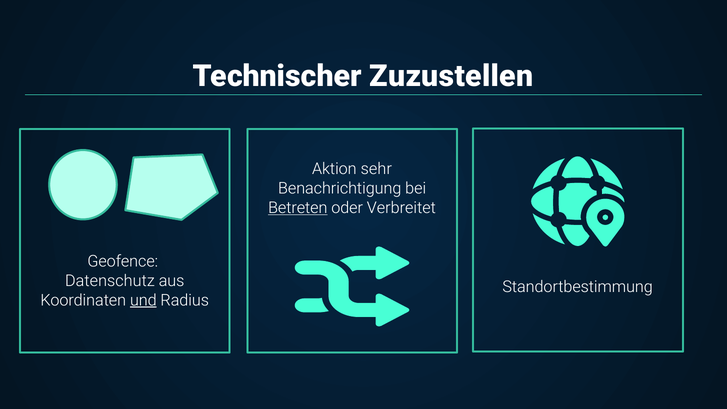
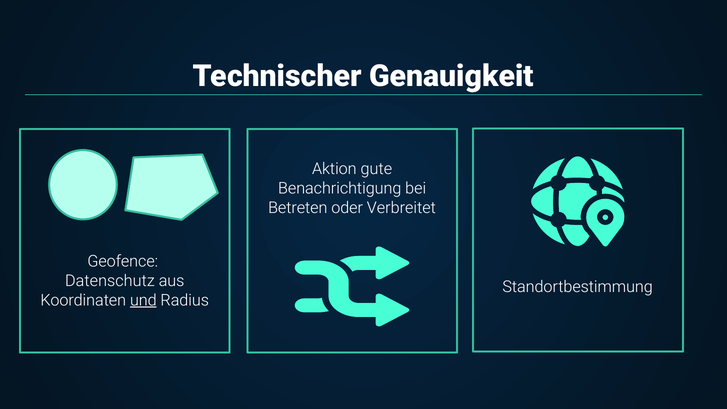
Zuzustellen: Zuzustellen -> Genauigkeit (451, 76)
sehr: sehr -> gute (376, 169)
Betreten underline: present -> none (298, 208)
